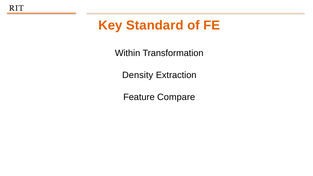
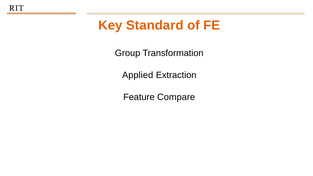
Within: Within -> Group (128, 53)
Density: Density -> Applied (138, 75)
